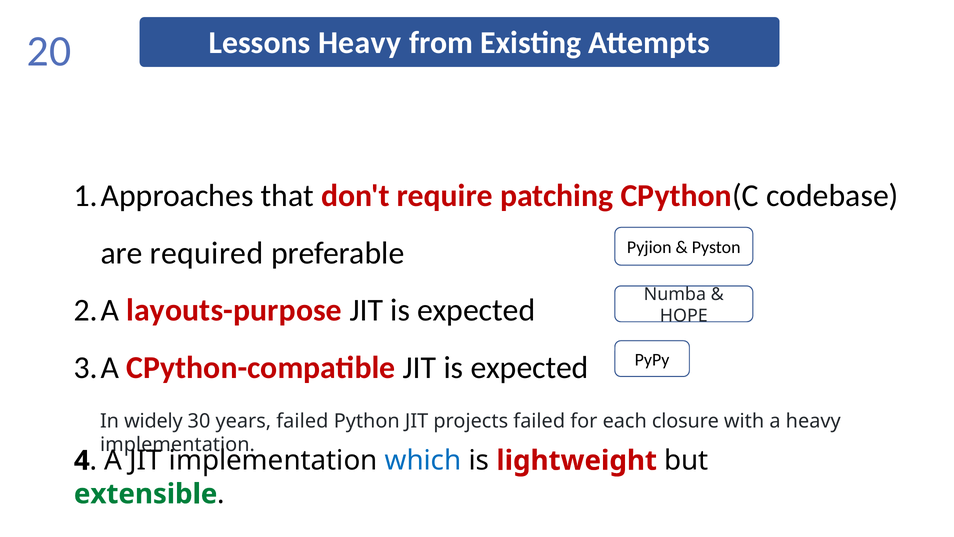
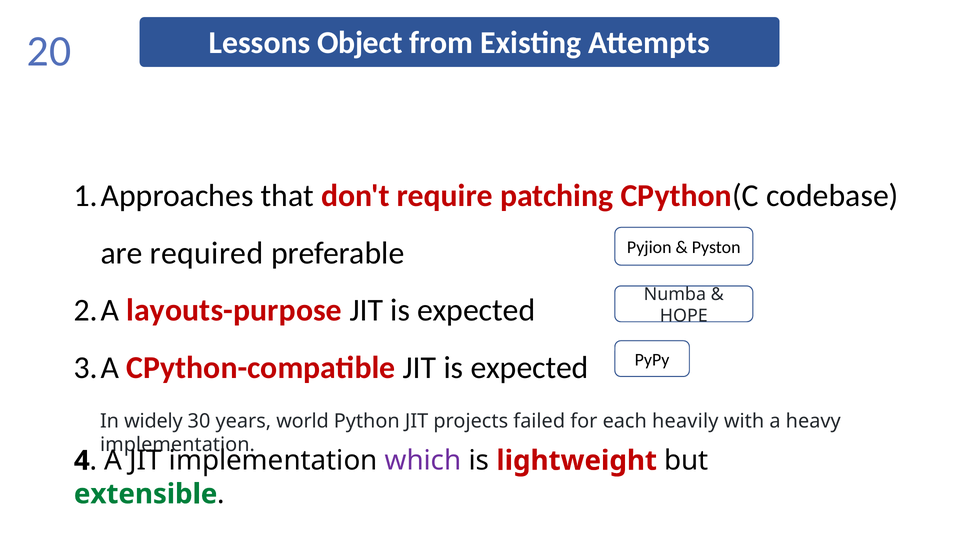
Lessons Heavy: Heavy -> Object (360, 43)
years failed: failed -> world (303, 421)
closure: closure -> heavily (685, 421)
which colour: blue -> purple (423, 460)
